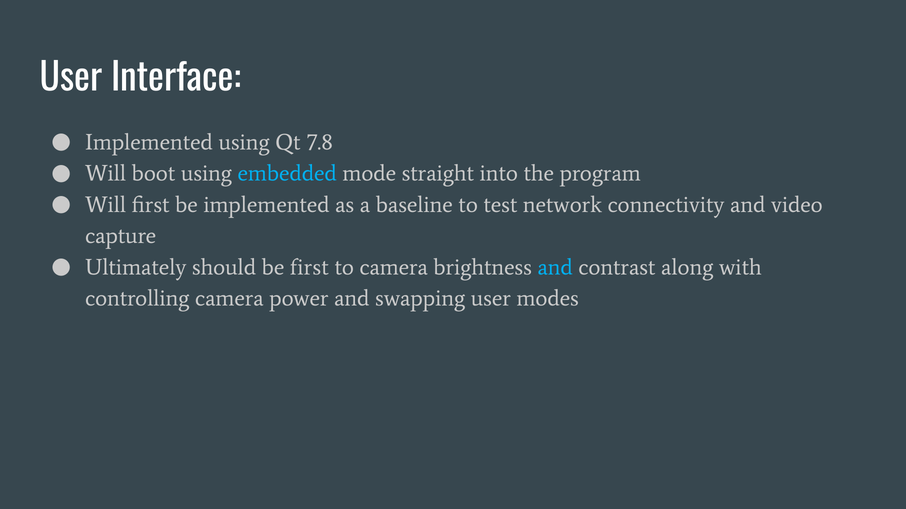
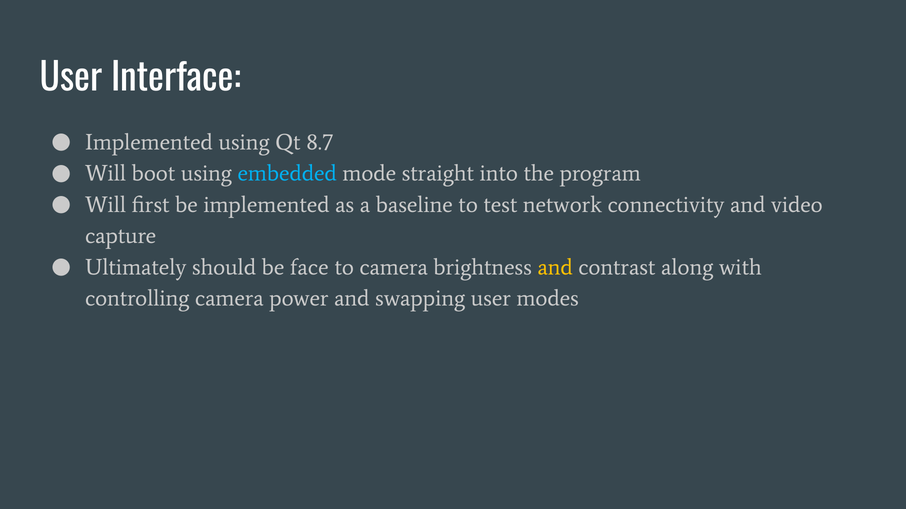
7.8: 7.8 -> 8.7 (320, 142)
be first: first -> face (309, 267)
and colour: light blue -> yellow (555, 267)
